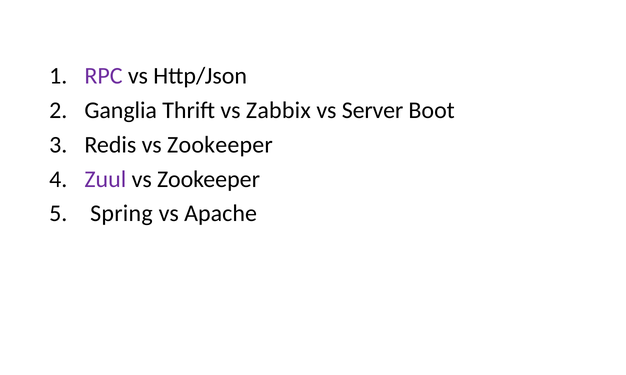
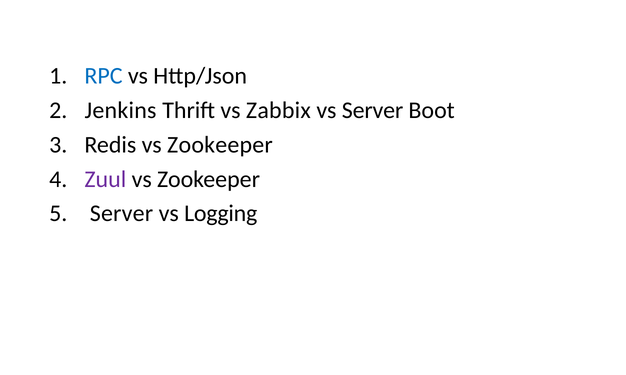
RPC colour: purple -> blue (103, 76)
Ganglia: Ganglia -> Jenkins (121, 110)
Spring: Spring -> Server (121, 214)
Apache: Apache -> Logging (221, 214)
